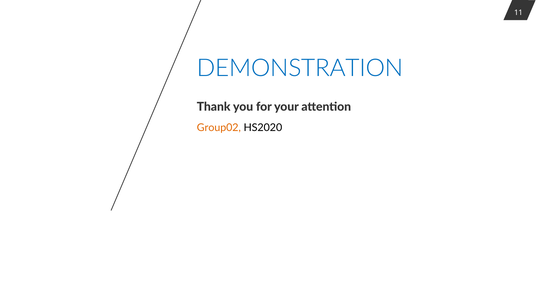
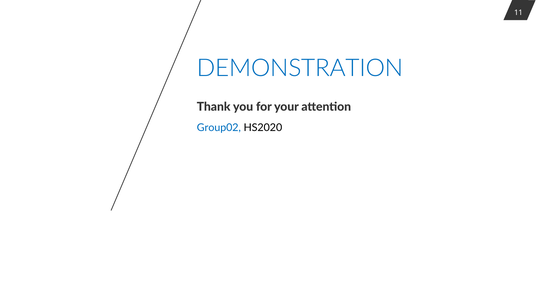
Group02 colour: orange -> blue (219, 128)
